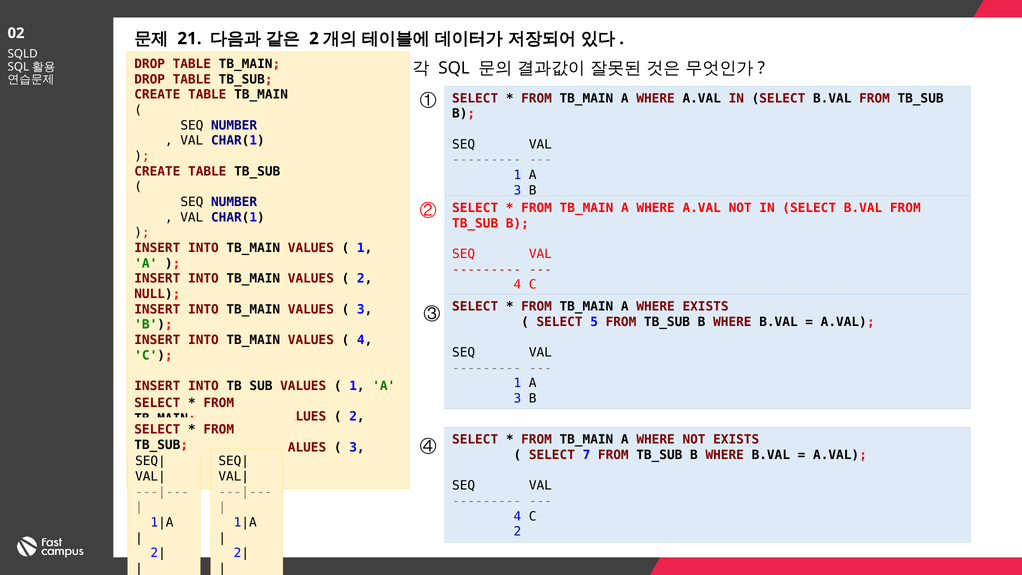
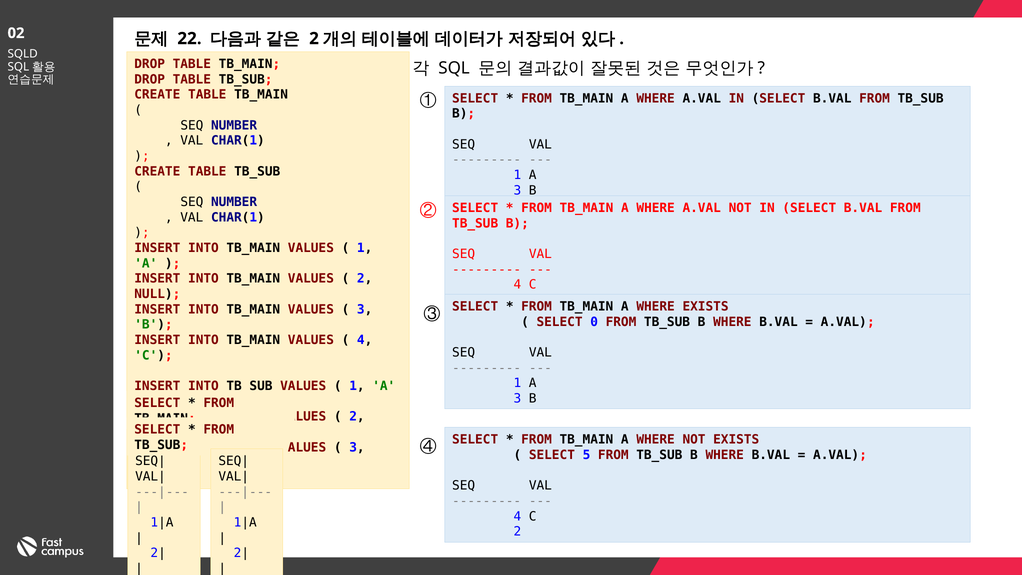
21: 21 -> 22 (189, 39)
5: 5 -> 0 (594, 322)
7: 7 -> 5 (586, 455)
